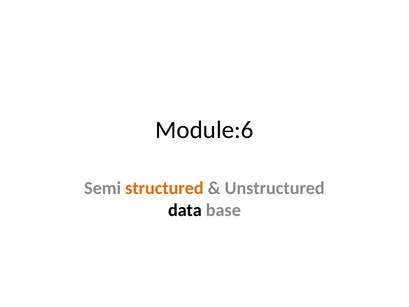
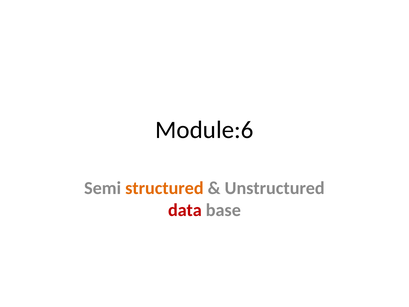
data colour: black -> red (185, 210)
